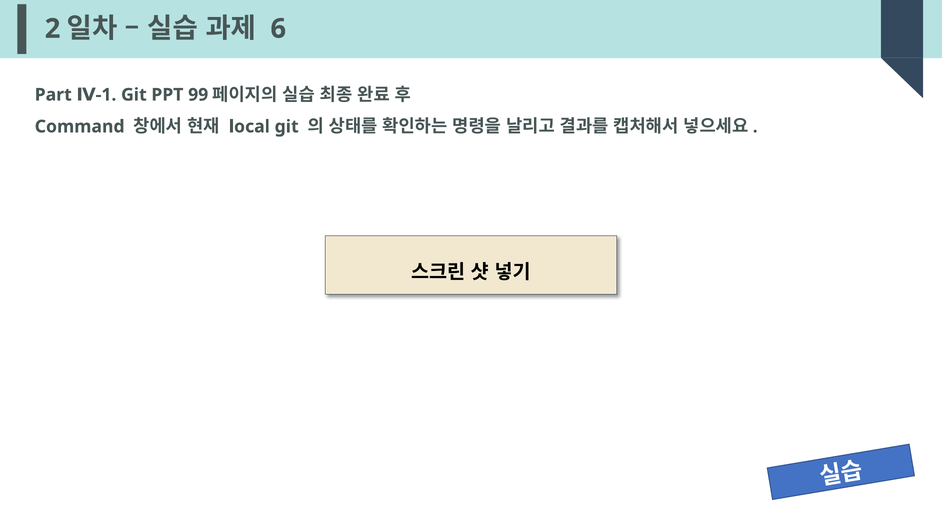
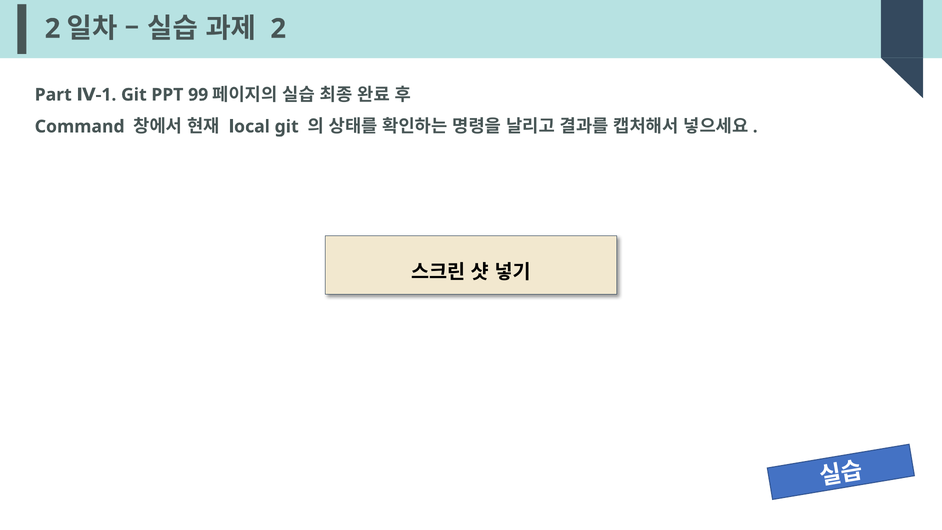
6: 6 -> 2 (278, 29)
